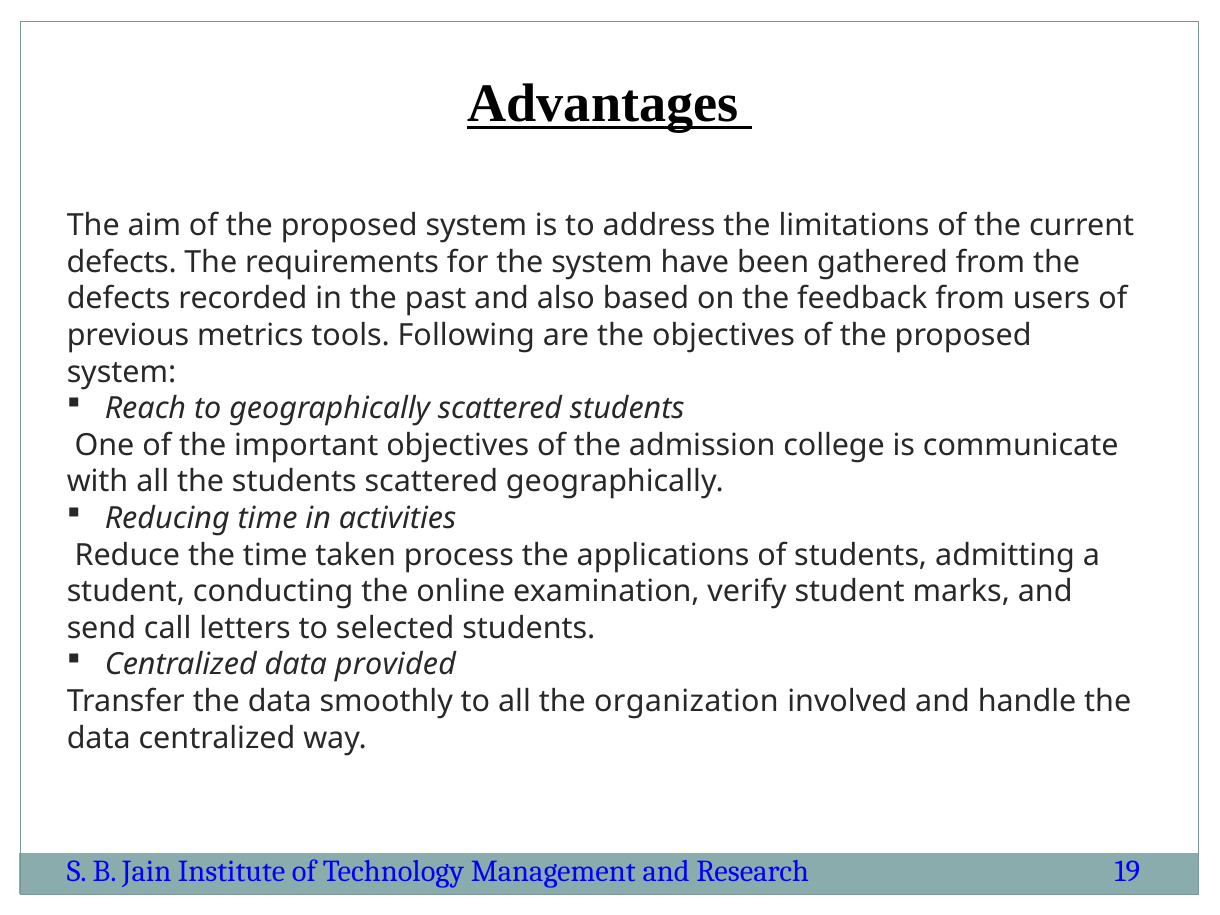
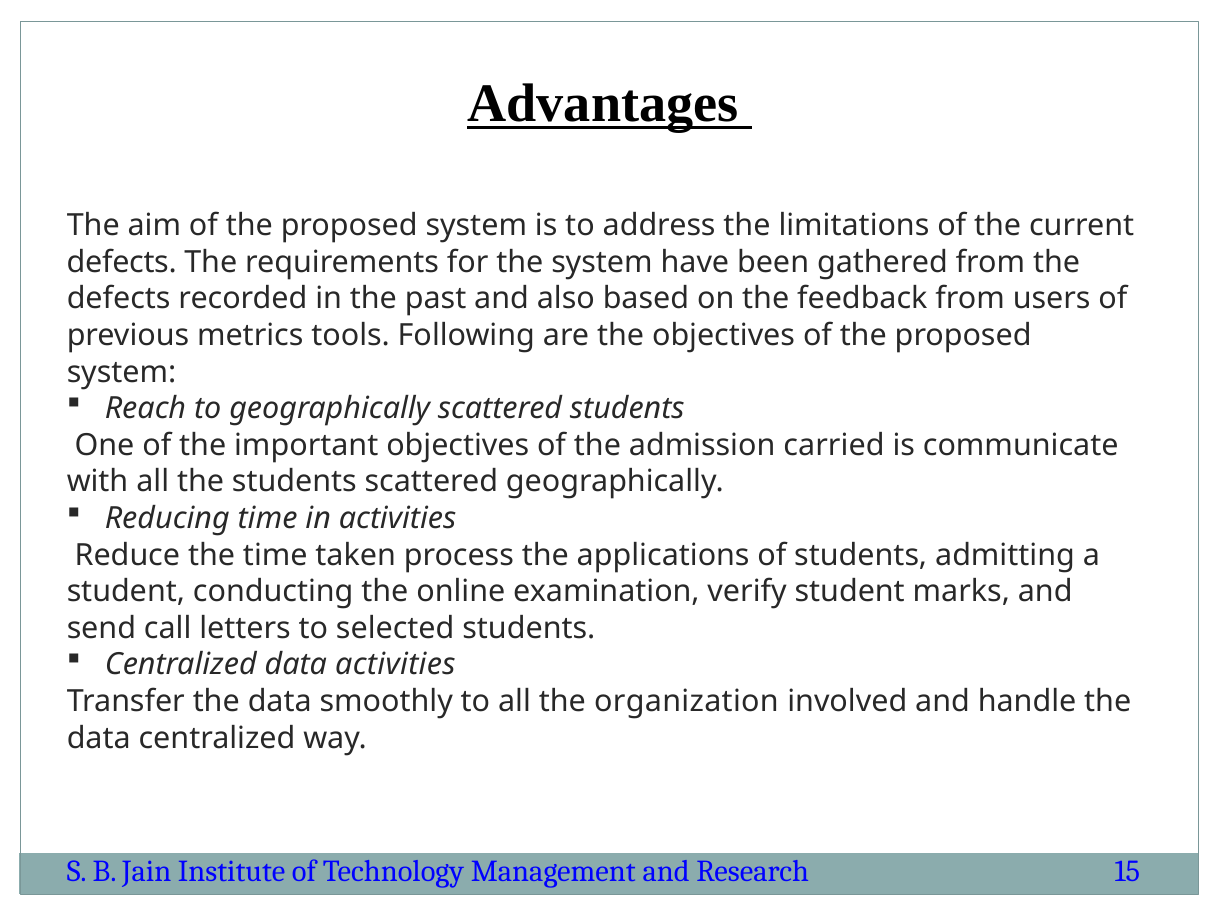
college: college -> carried (834, 445)
data provided: provided -> activities (395, 665)
19: 19 -> 15 (1127, 871)
